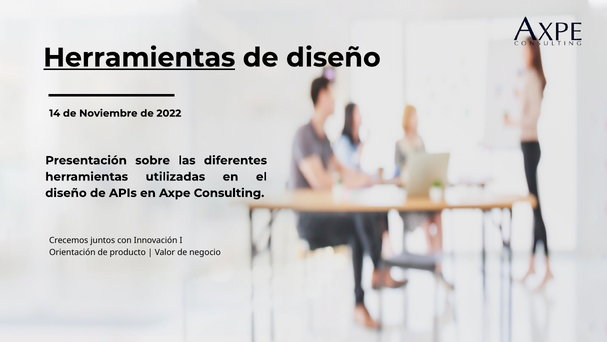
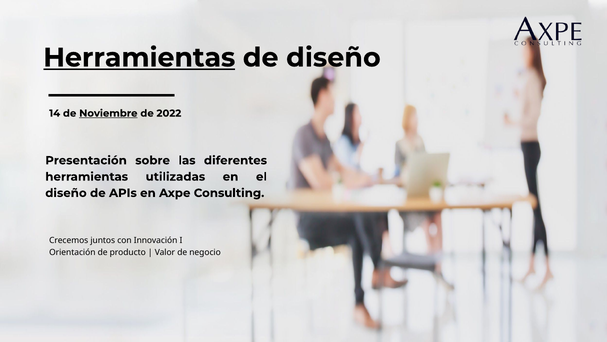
Noviembre underline: none -> present (108, 113)
